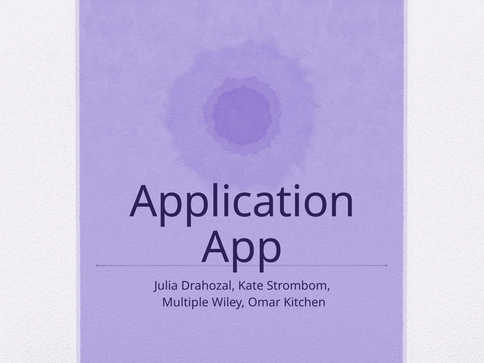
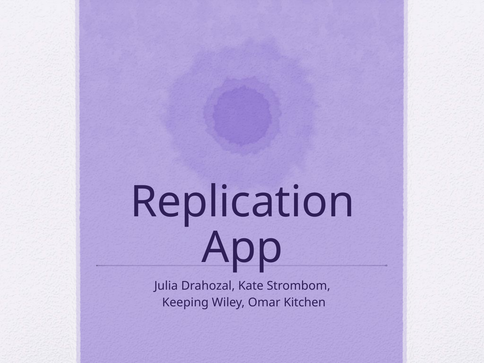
Application: Application -> Replication (242, 202)
Multiple: Multiple -> Keeping (185, 303)
